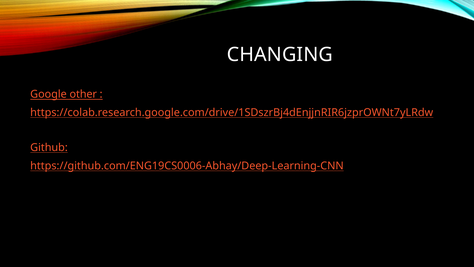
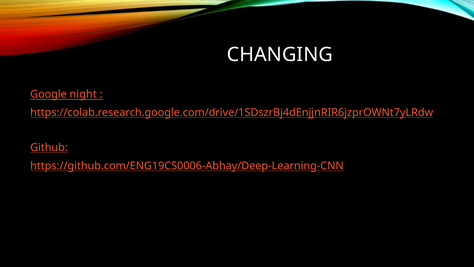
other: other -> night (83, 94)
